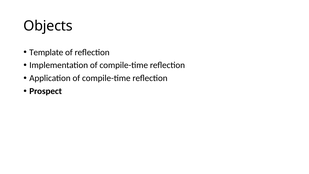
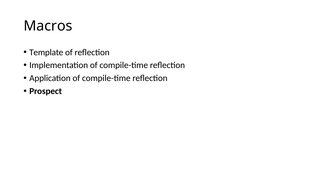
Objects: Objects -> Macros (48, 26)
